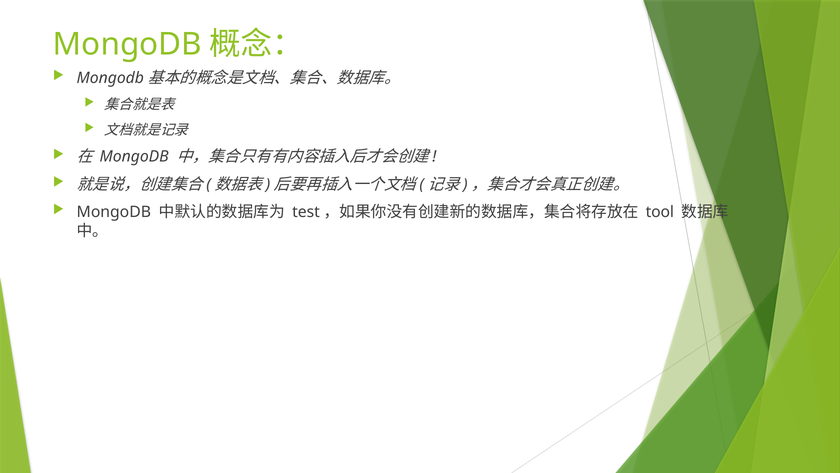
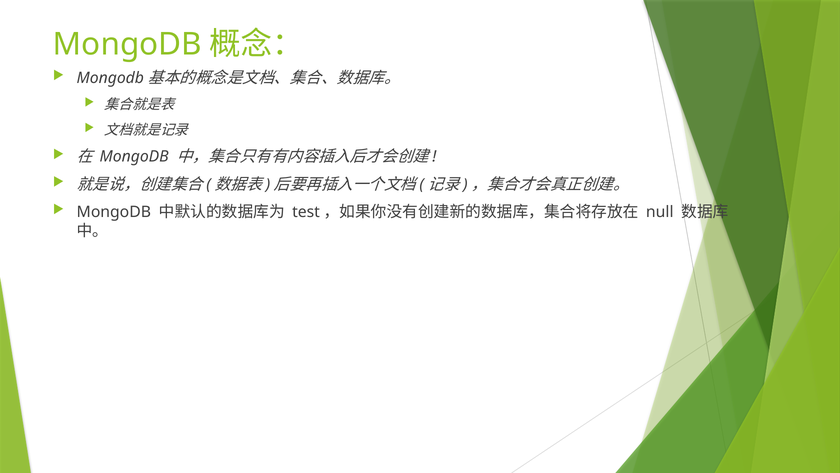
tool: tool -> null (660, 212)
